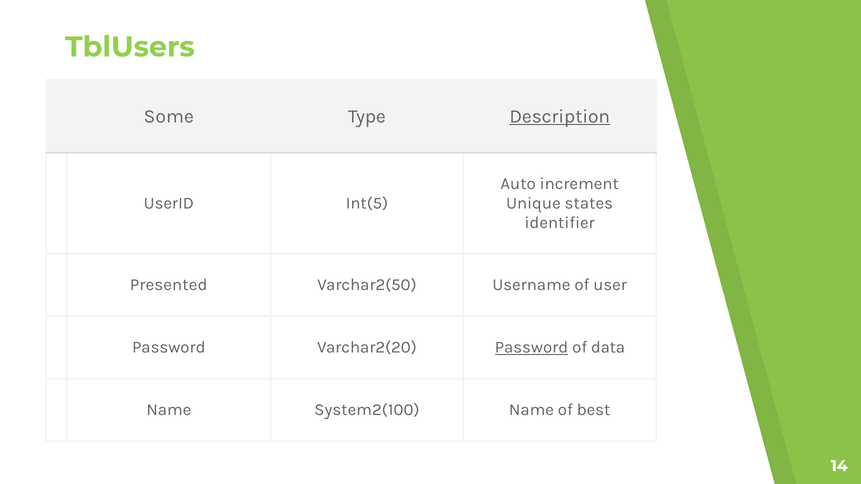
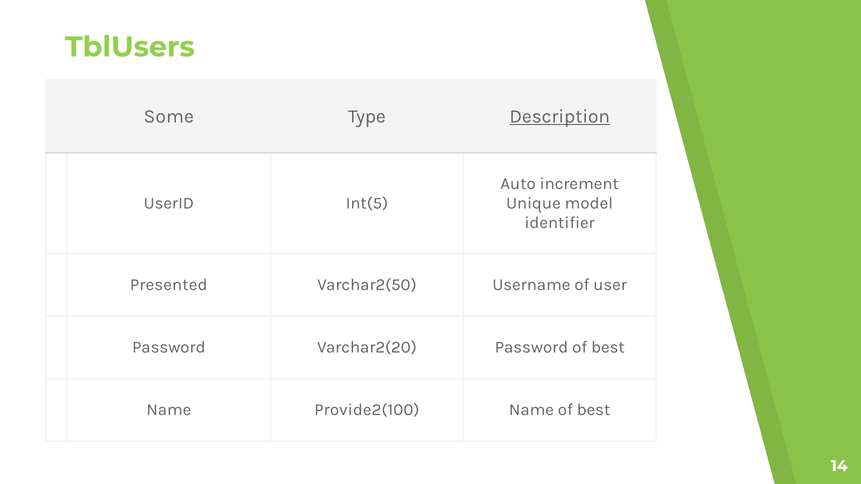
states: states -> model (589, 203)
Password underline: present -> none (531, 348)
data: data -> best (608, 348)
System2(100: System2(100 -> Provide2(100 (367, 410)
